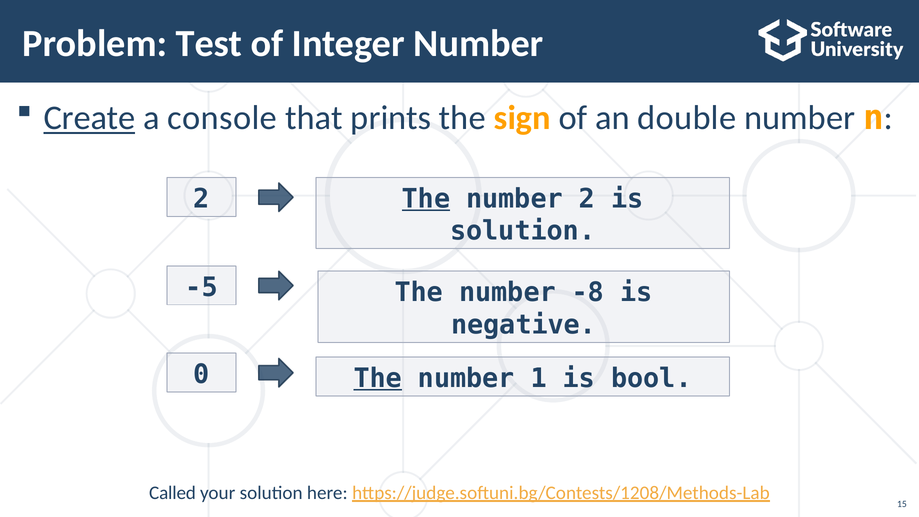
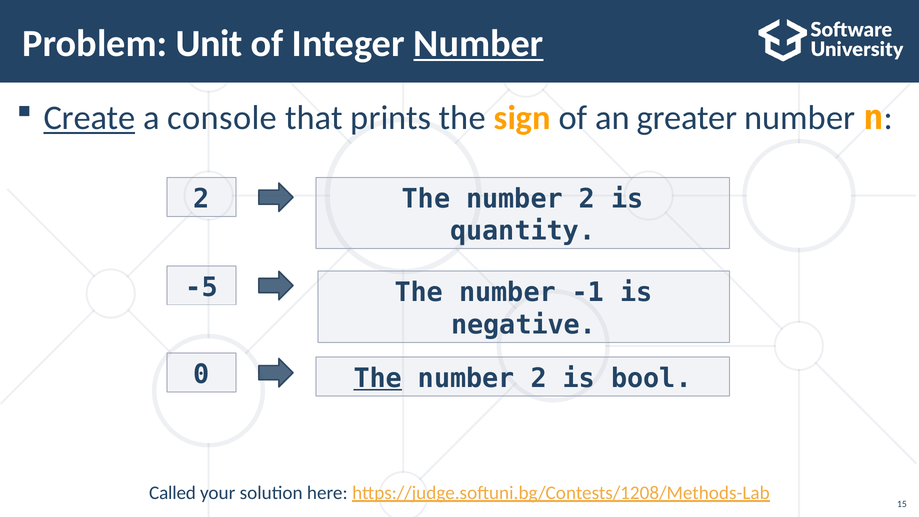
Test: Test -> Unit (209, 44)
Number underline: none -> present (478, 44)
double: double -> greater (687, 118)
The underline: present -> none (426, 199)
solution: solution -> quantity (523, 231)
-8: -8 -> -1 (588, 292)
1: 1 -> 2 (539, 378)
